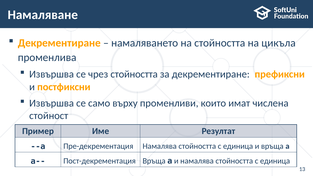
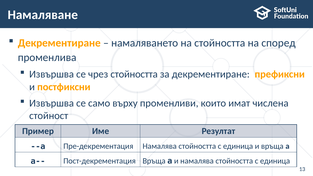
цикъла: цикъла -> според (278, 43)
